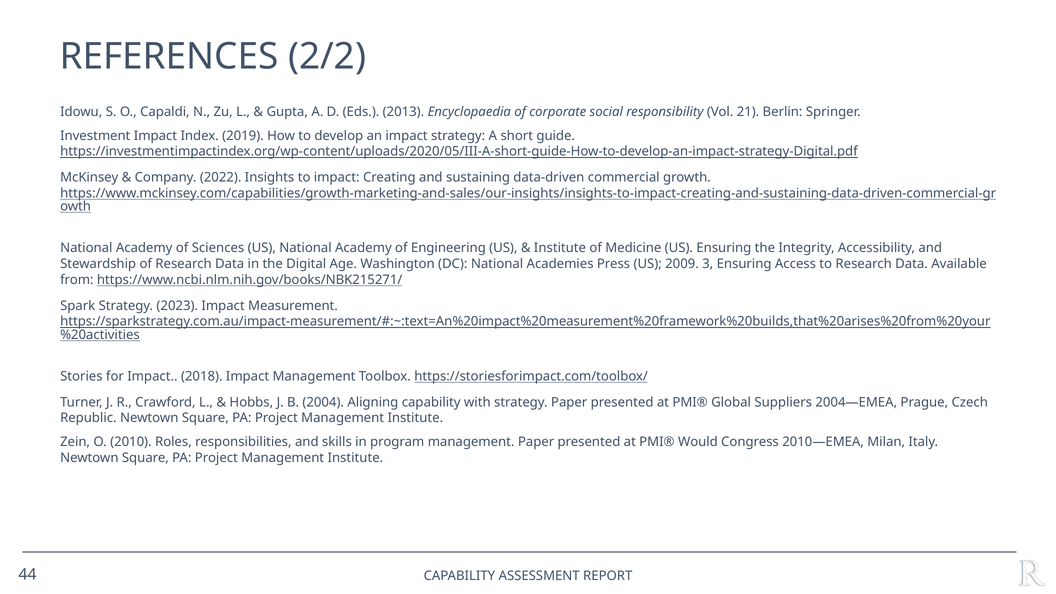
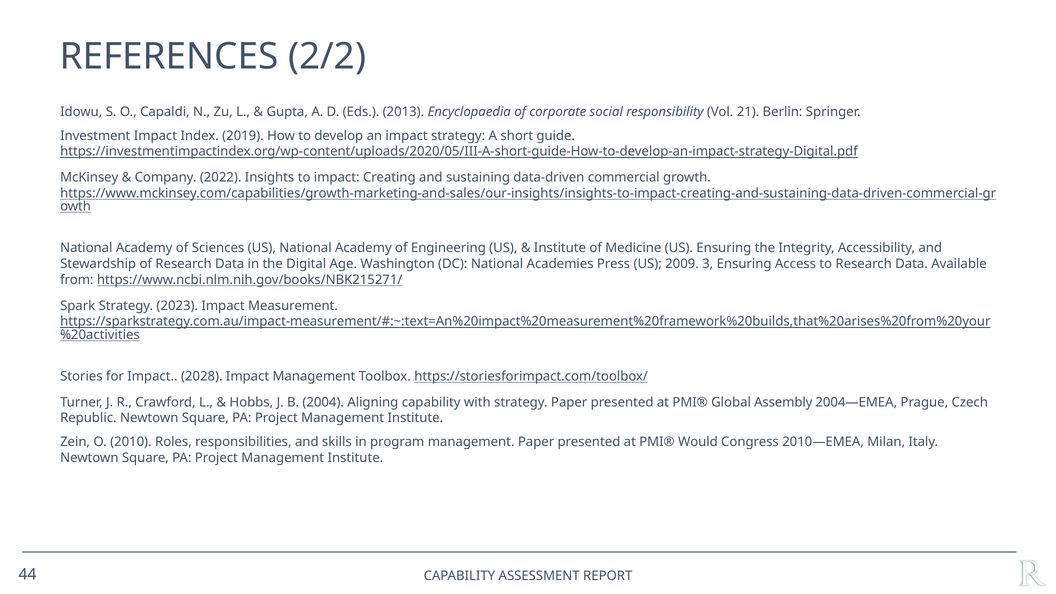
2018: 2018 -> 2028 (202, 376)
Suppliers: Suppliers -> Assembly (783, 402)
